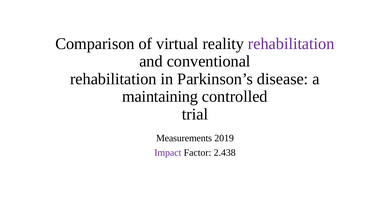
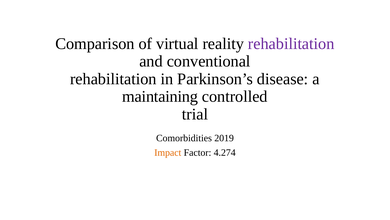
Measurements: Measurements -> Comorbidities (184, 138)
Impact colour: purple -> orange (168, 152)
2.438: 2.438 -> 4.274 (225, 152)
